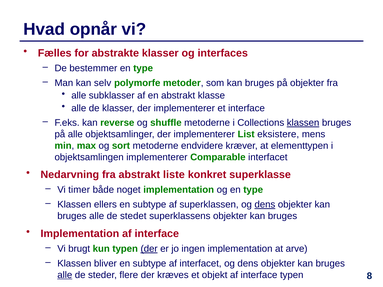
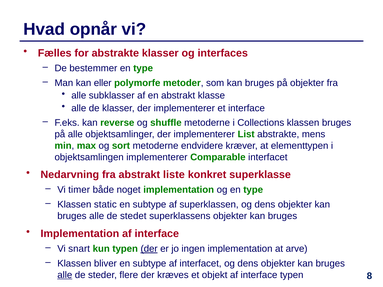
selv: selv -> eller (103, 83)
klassen underline: present -> none (303, 123)
List eksistere: eksistere -> abstrakte (278, 134)
ellers: ellers -> static (105, 205)
dens underline: present -> none (265, 205)
brugt: brugt -> snart (79, 249)
